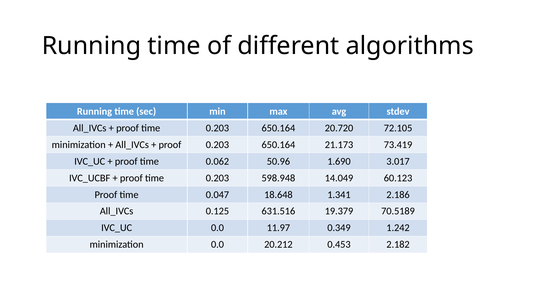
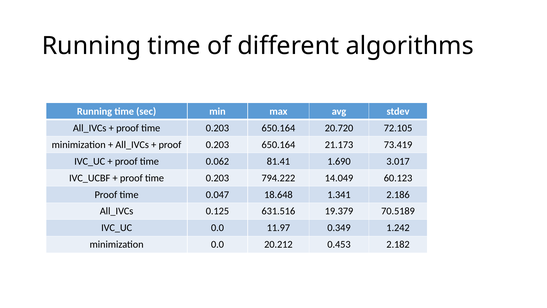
50.96: 50.96 -> 81.41 (278, 161)
598.948: 598.948 -> 794.222 (278, 178)
